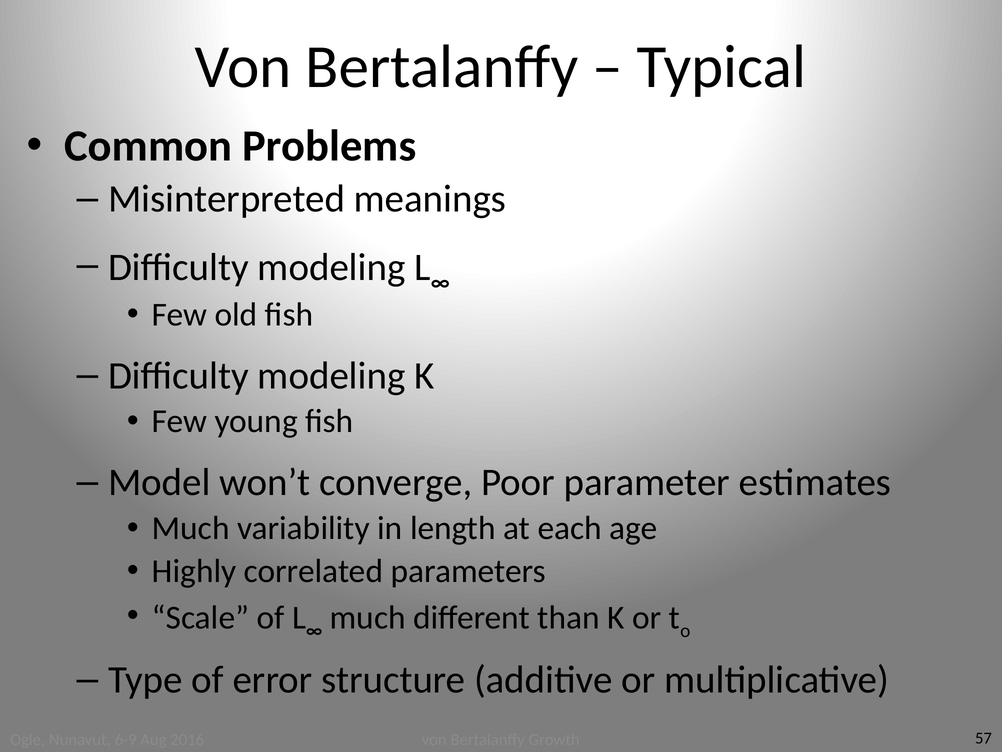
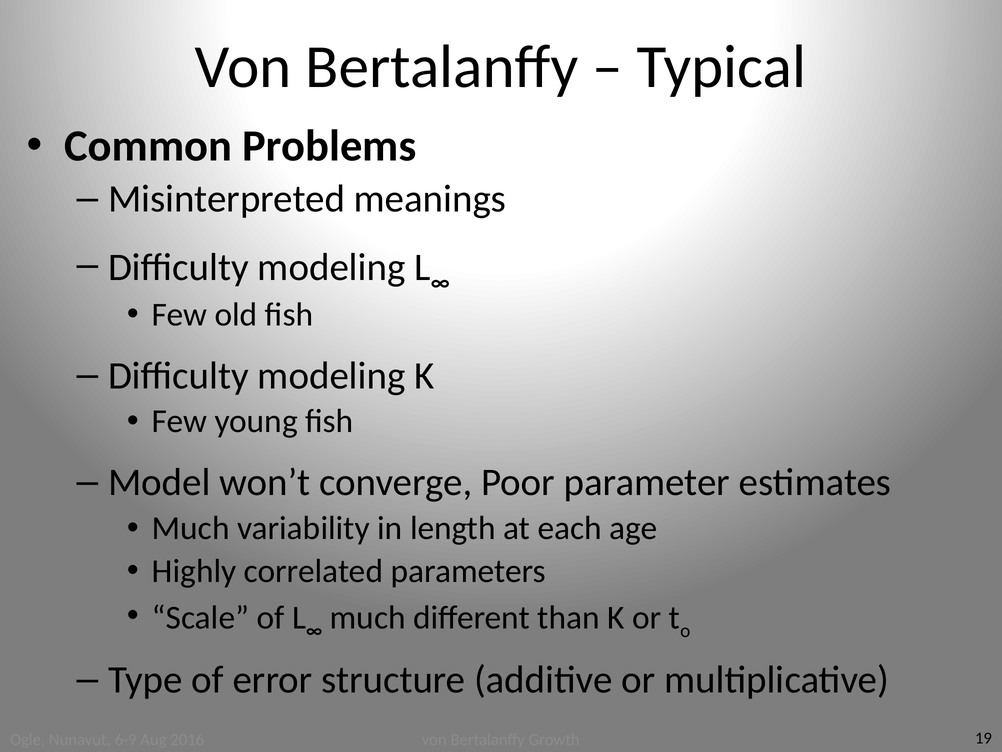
57: 57 -> 19 (984, 738)
